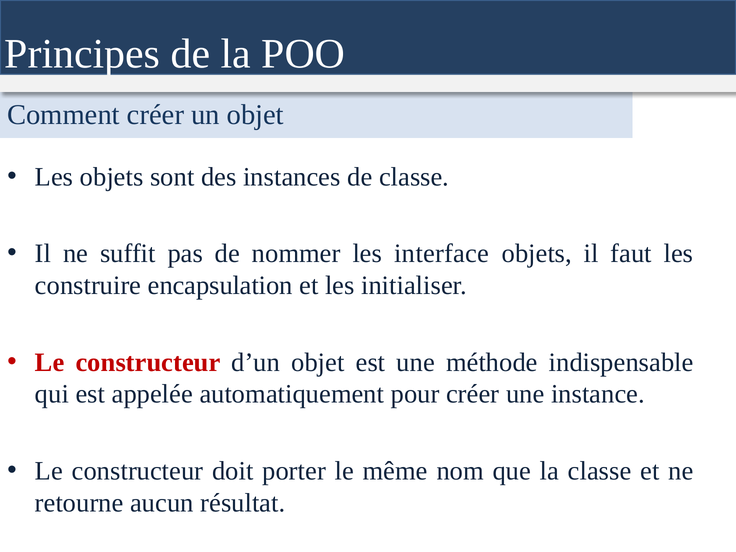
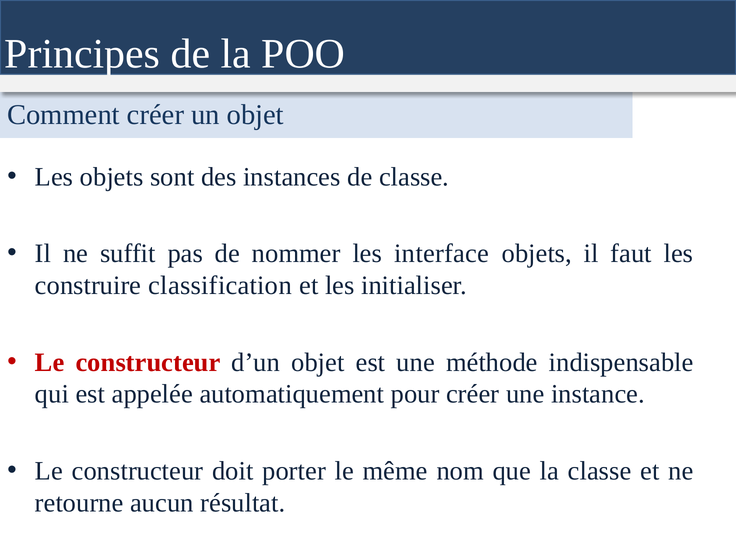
encapsulation: encapsulation -> classification (220, 285)
